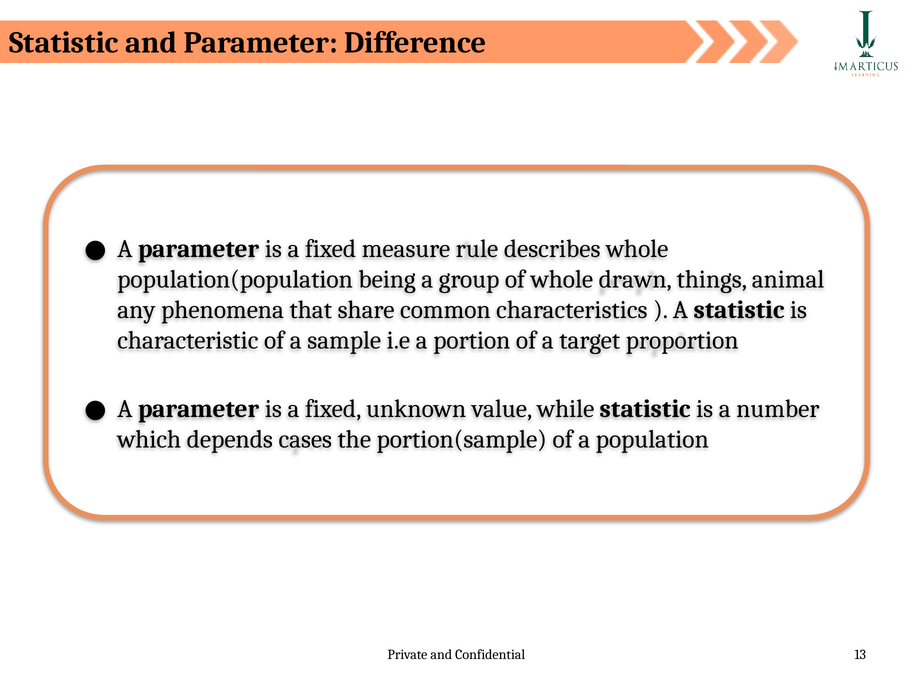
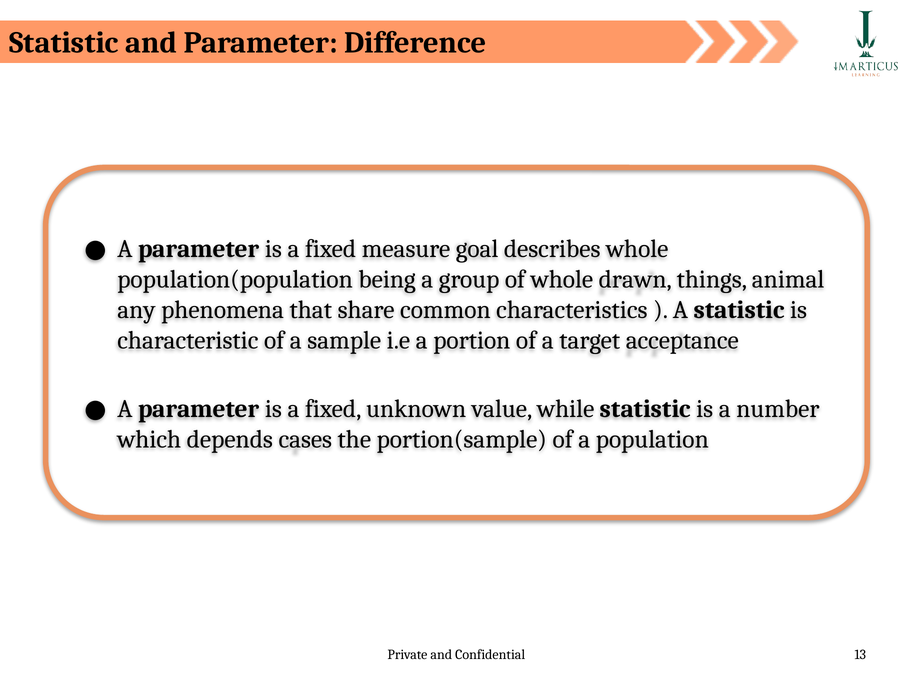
rule: rule -> goal (477, 249)
proportion: proportion -> acceptance (682, 340)
